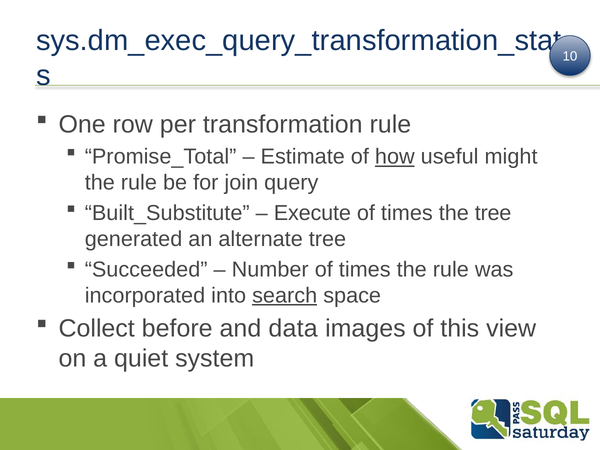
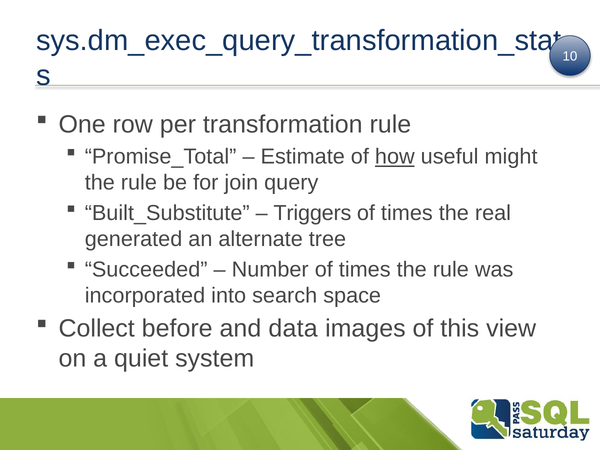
Execute: Execute -> Triggers (312, 213)
the tree: tree -> real (493, 213)
search underline: present -> none (285, 295)
